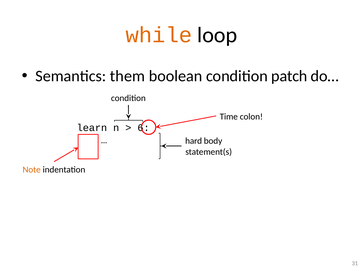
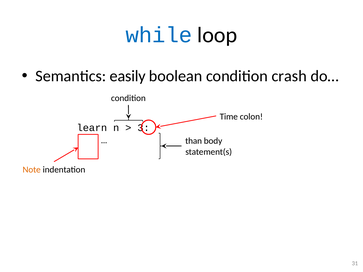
while colour: orange -> blue (159, 35)
them: them -> easily (128, 76)
patch: patch -> crash (289, 76)
6: 6 -> 3 (144, 128)
hard: hard -> than (194, 141)
